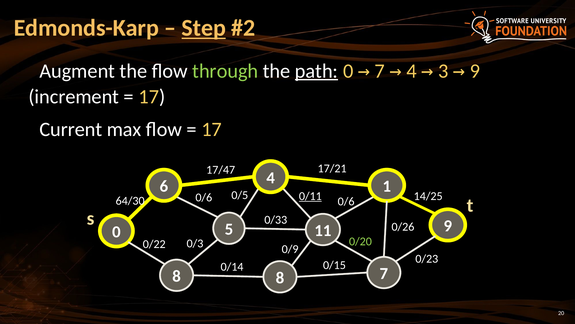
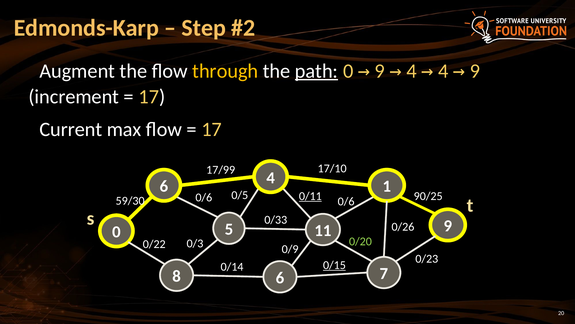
Step underline: present -> none (204, 28)
through colour: light green -> yellow (225, 71)
7: 7 -> 9 (380, 71)
3: 3 -> 4 (443, 71)
17/21: 17/21 -> 17/10 (332, 168)
17/47: 17/47 -> 17/99 (221, 170)
14/25: 14/25 -> 90/25 (428, 196)
64/30: 64/30 -> 59/30 (130, 201)
0/15 underline: none -> present (334, 265)
8 8: 8 -> 6 (280, 278)
